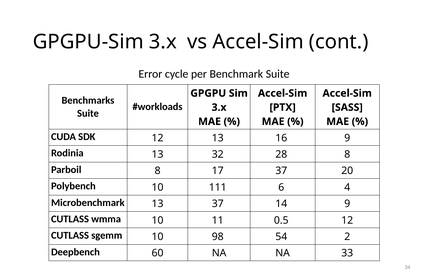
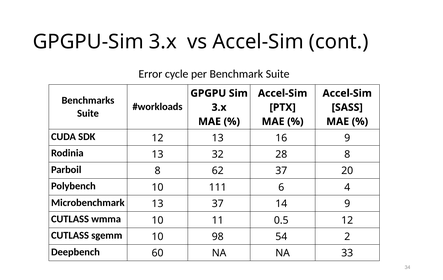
17: 17 -> 62 (218, 171)
